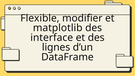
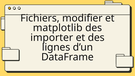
Flexible: Flexible -> Fichiers (40, 18)
interface: interface -> importer (52, 38)
